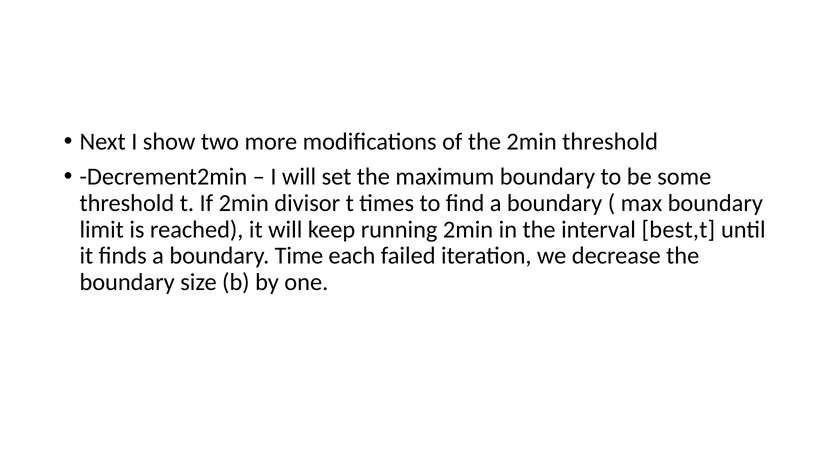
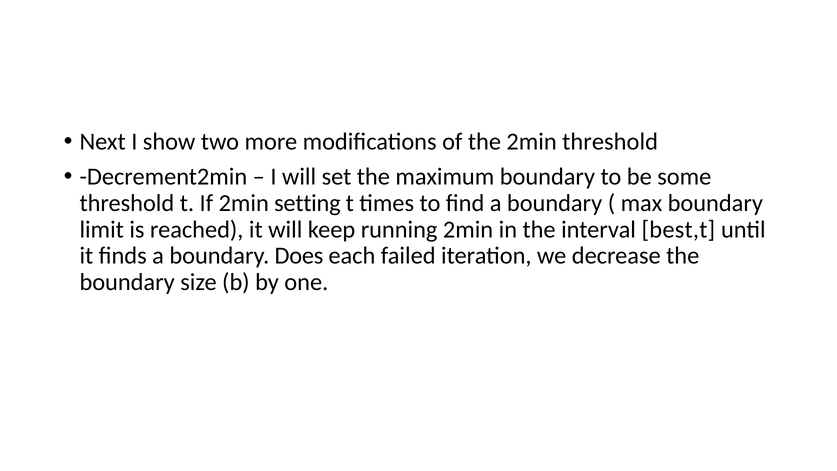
divisor: divisor -> setting (307, 203)
Time: Time -> Does (299, 256)
